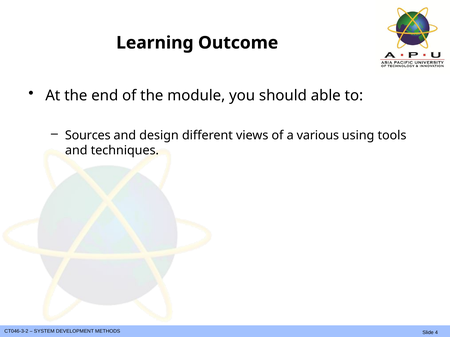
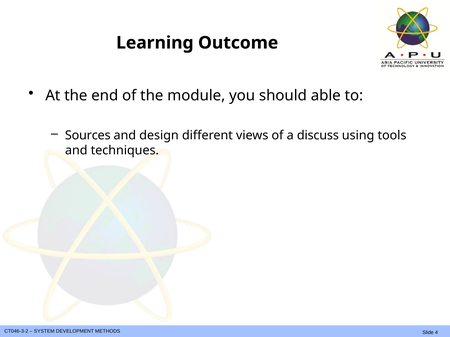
various: various -> discuss (318, 136)
